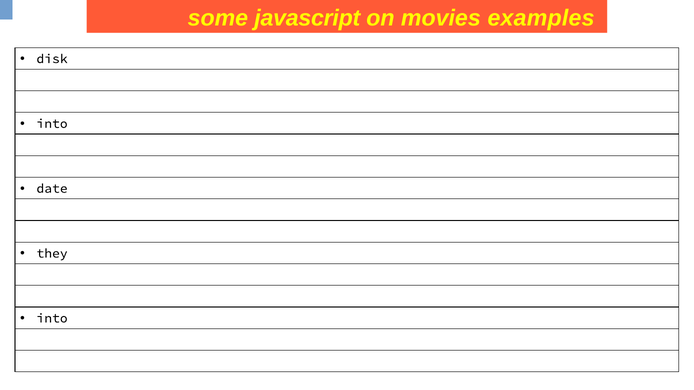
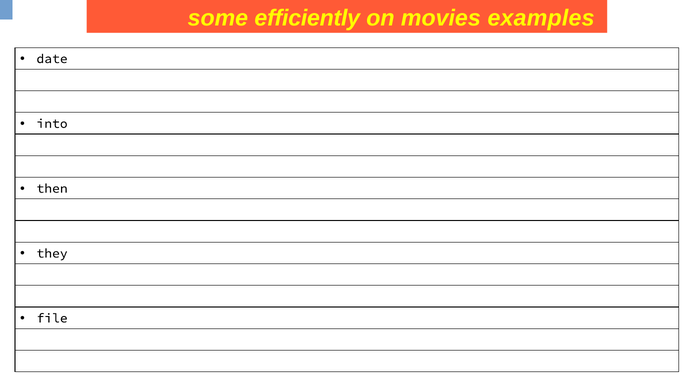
javascript: javascript -> efficiently (307, 18)
disk: disk -> date (52, 59)
date: date -> then (52, 189)
into: into -> file (52, 318)
